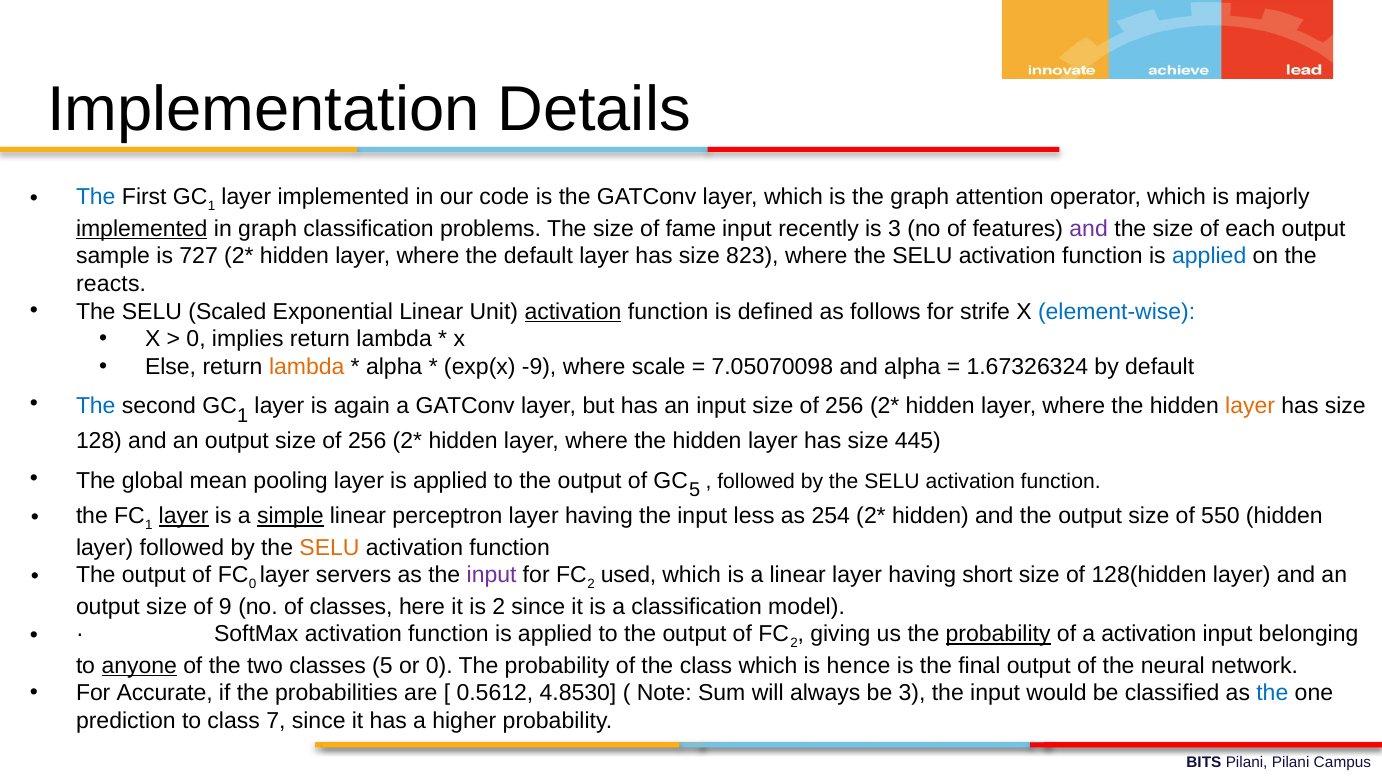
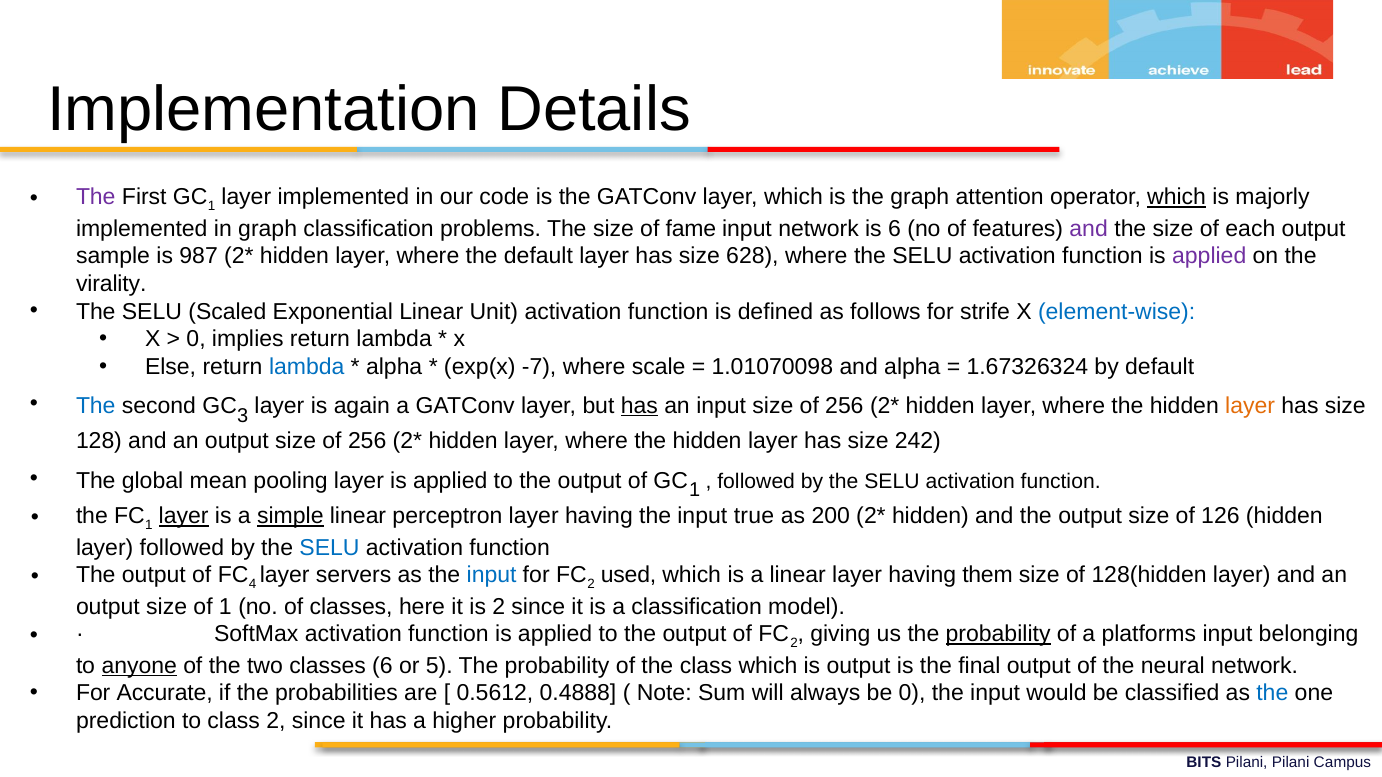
The colour: blue -> purple (96, 197)
which underline: none -> present (1177, 197)
implemented underline: present -> none (142, 229)
input recently: recently -> network (819, 229)
is 3: 3 -> 6 (895, 229)
727: 727 -> 987 (199, 256)
823: 823 -> 628 (752, 256)
applied colour: blue -> purple (1209, 256)
reacts: reacts -> virality (111, 284)
activation underline: present -> none (573, 312)
lambda colour: orange -> blue (307, 367)
-9: -9 -> -7 (539, 367)
7.05070098: 7.05070098 -> 1.01070098 (772, 367)
1: 1 -> 3 (243, 416)
has underline: none -> present (639, 406)
445: 445 -> 242 (918, 442)
5: 5 -> 1 (695, 490)
less: less -> true (754, 516)
254: 254 -> 200 (831, 516)
550: 550 -> 126 (1220, 516)
SELU colour: orange -> blue (329, 548)
0: 0 -> 4 (253, 584)
input colour: purple -> blue (492, 575)
short: short -> them (987, 575)
of 9: 9 -> 1 (225, 607)
a activation: activation -> platforms (1149, 634)
classes 5: 5 -> 6 (382, 666)
or 0: 0 -> 5 (439, 666)
is hence: hence -> output (859, 666)
4.8530: 4.8530 -> 0.4888 (578, 693)
be 3: 3 -> 0 (912, 693)
class 7: 7 -> 2 (276, 721)
